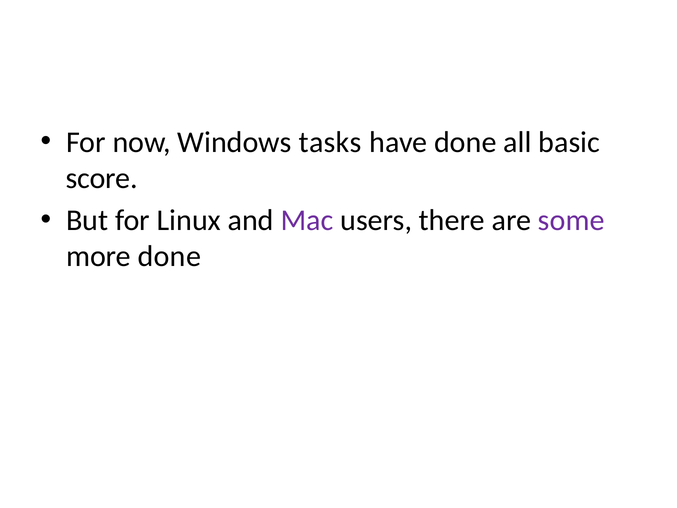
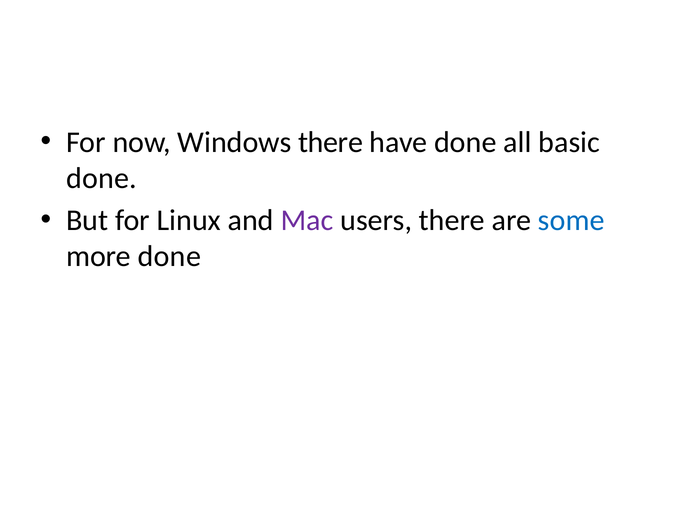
Windows tasks: tasks -> there (331, 142)
score: score -> done (101, 178)
some colour: purple -> blue (571, 220)
